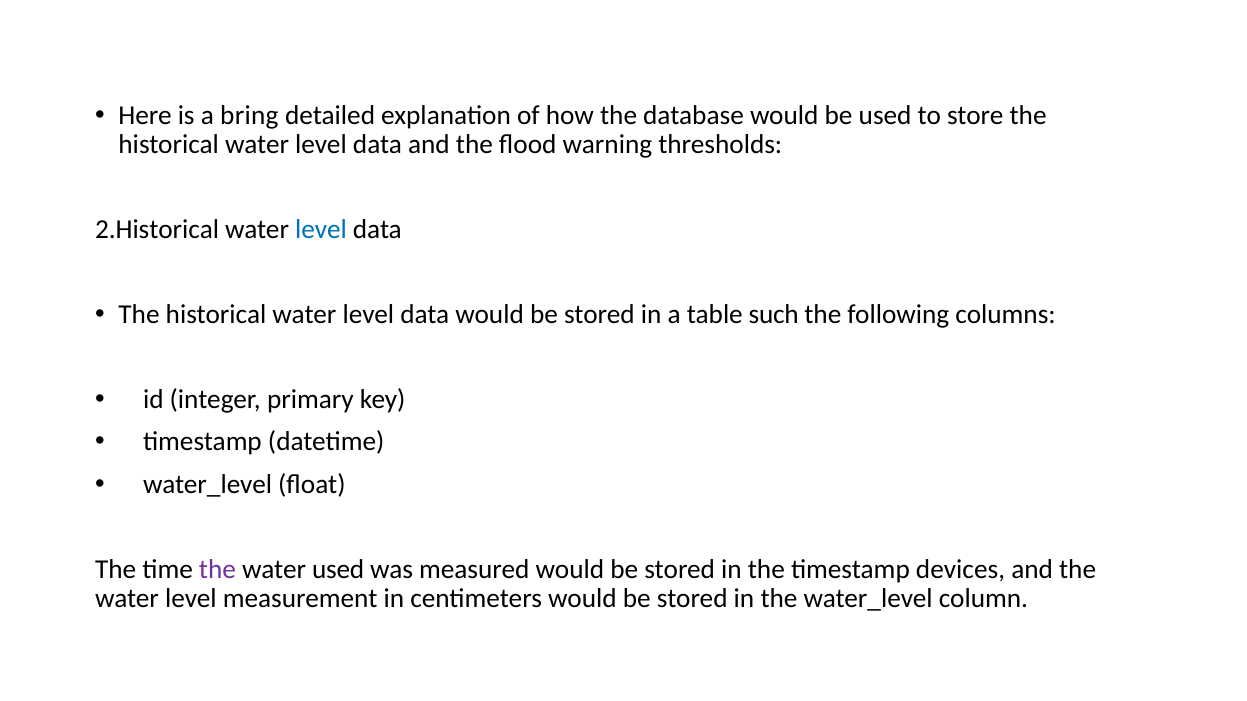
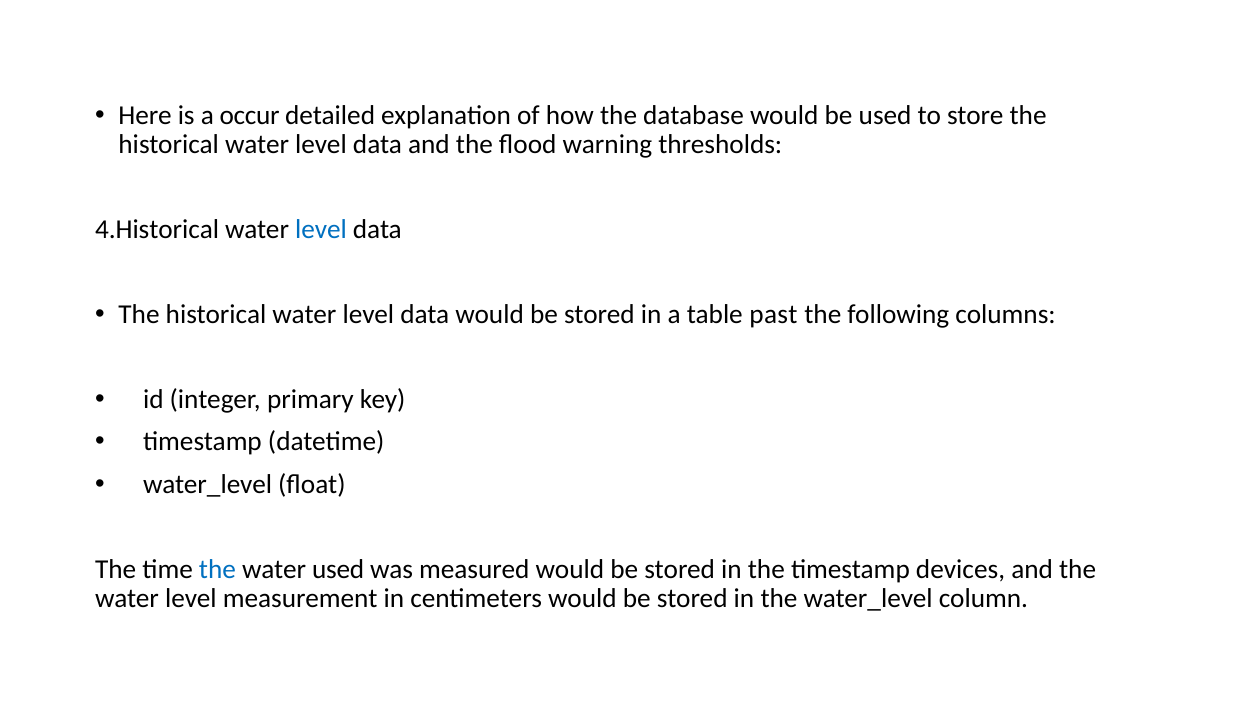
bring: bring -> occur (250, 115)
2.Historical: 2.Historical -> 4.Historical (157, 230)
such: such -> past (773, 315)
the colour: purple -> blue (217, 569)
